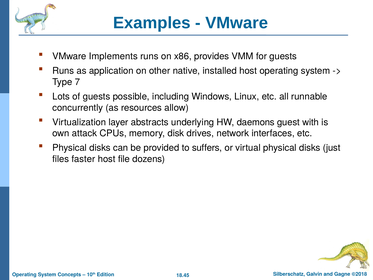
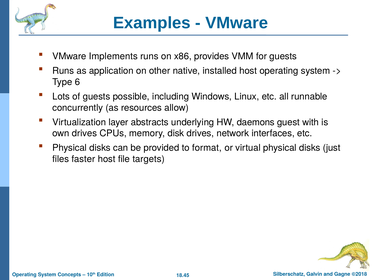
7: 7 -> 6 (77, 82)
own attack: attack -> drives (85, 133)
suffers: suffers -> format (207, 148)
dozens: dozens -> targets (149, 159)
